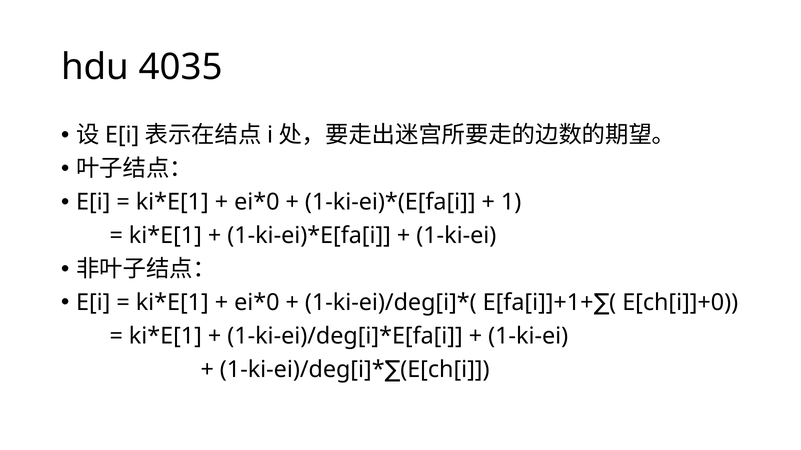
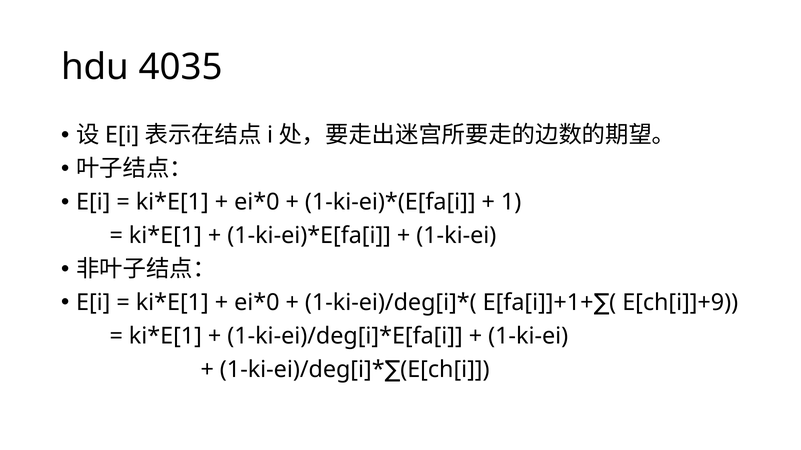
E[ch[i]]+0: E[ch[i]]+0 -> E[ch[i]]+9 (680, 303)
